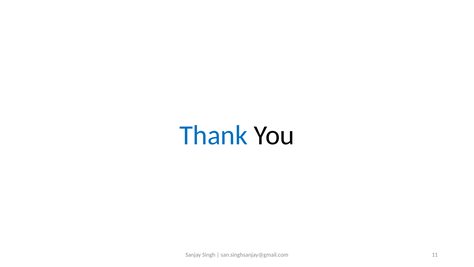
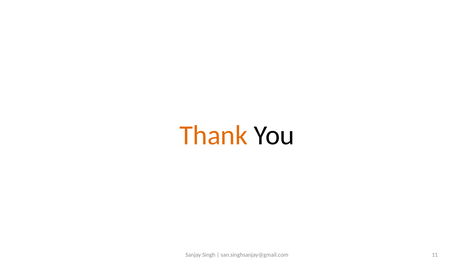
Thank colour: blue -> orange (214, 135)
